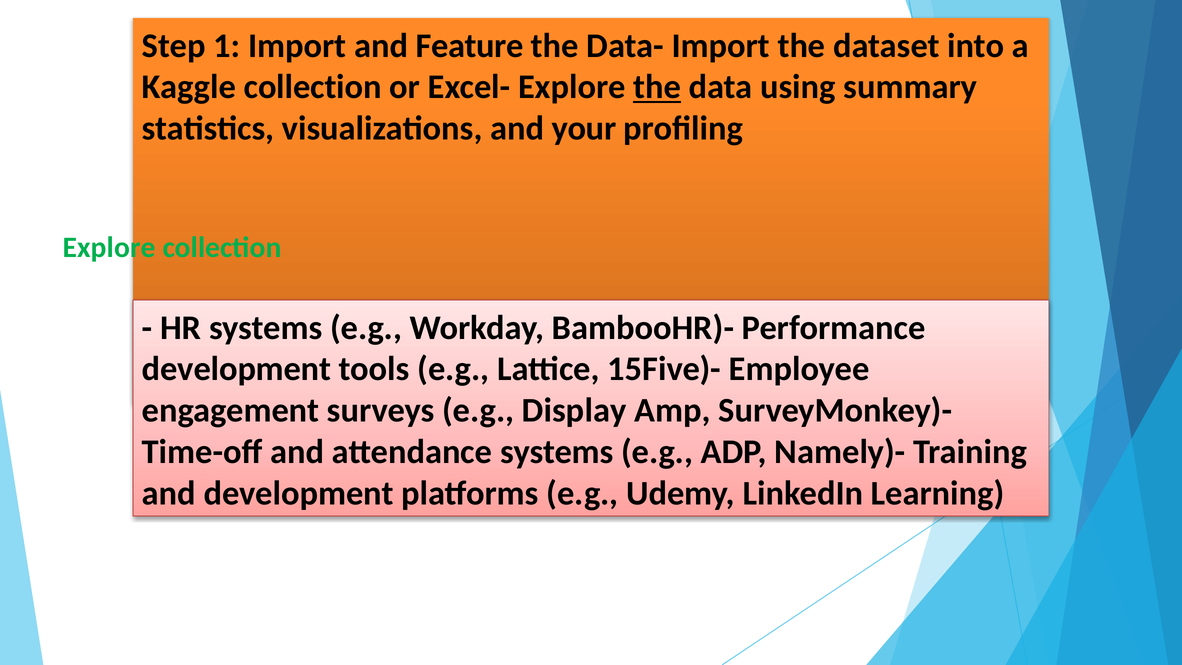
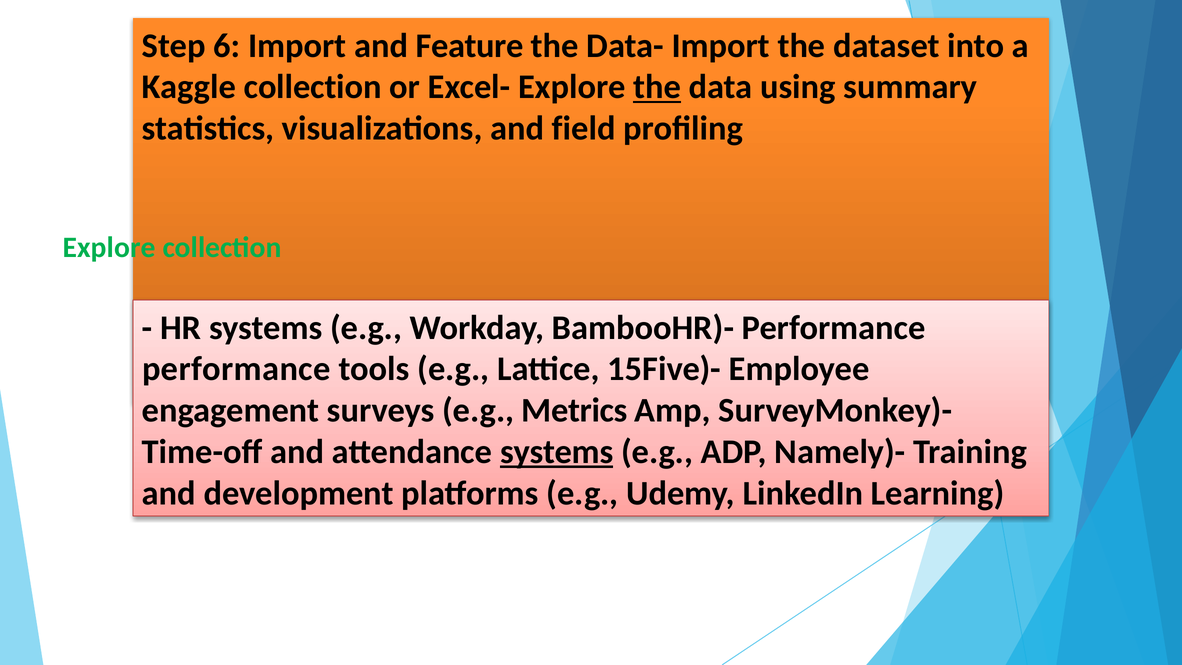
1: 1 -> 6 (227, 46)
your: your -> field (584, 128)
development: development -> performance (236, 369)
Display: Display -> Metrics (574, 410)
systems underline: none -> present (557, 452)
